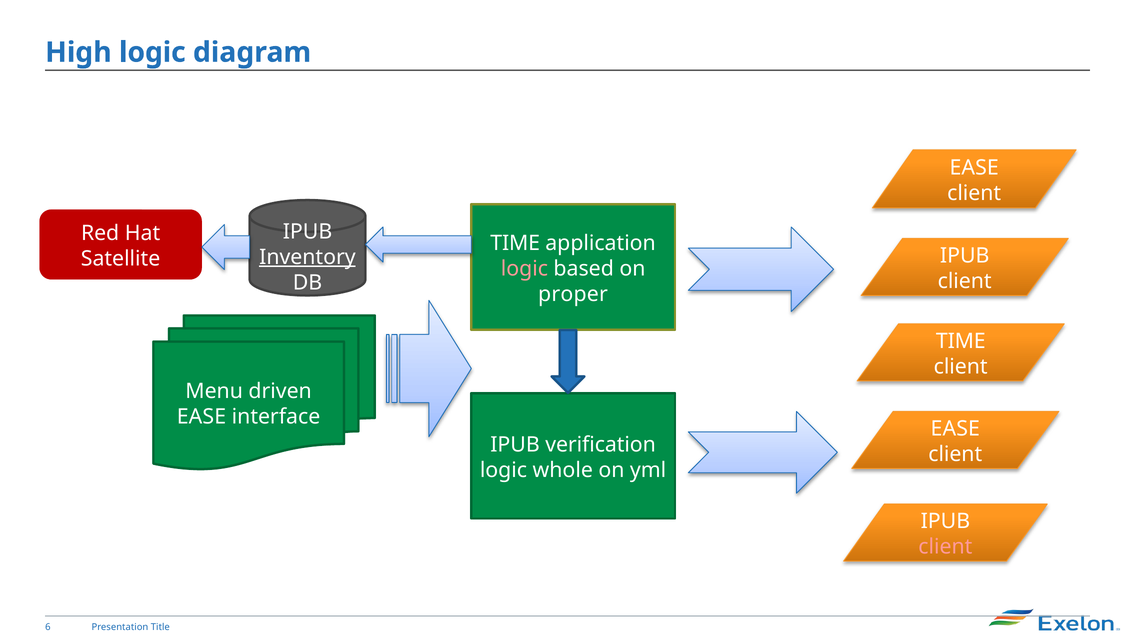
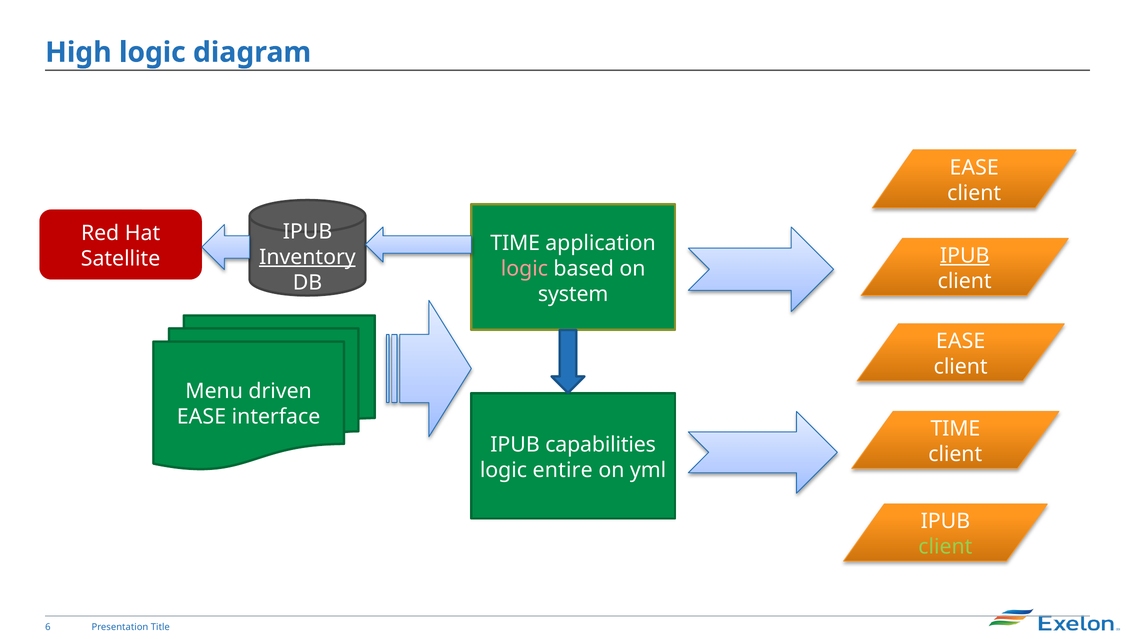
IPUB underline: none -> present (965, 256)
proper: proper -> system (573, 294)
TIME: TIME -> EASE (961, 341)
EASE: EASE -> TIME (955, 429)
verification: verification -> capabilities (601, 444)
whole: whole -> entire (563, 470)
client colour: pink -> light green (945, 547)
